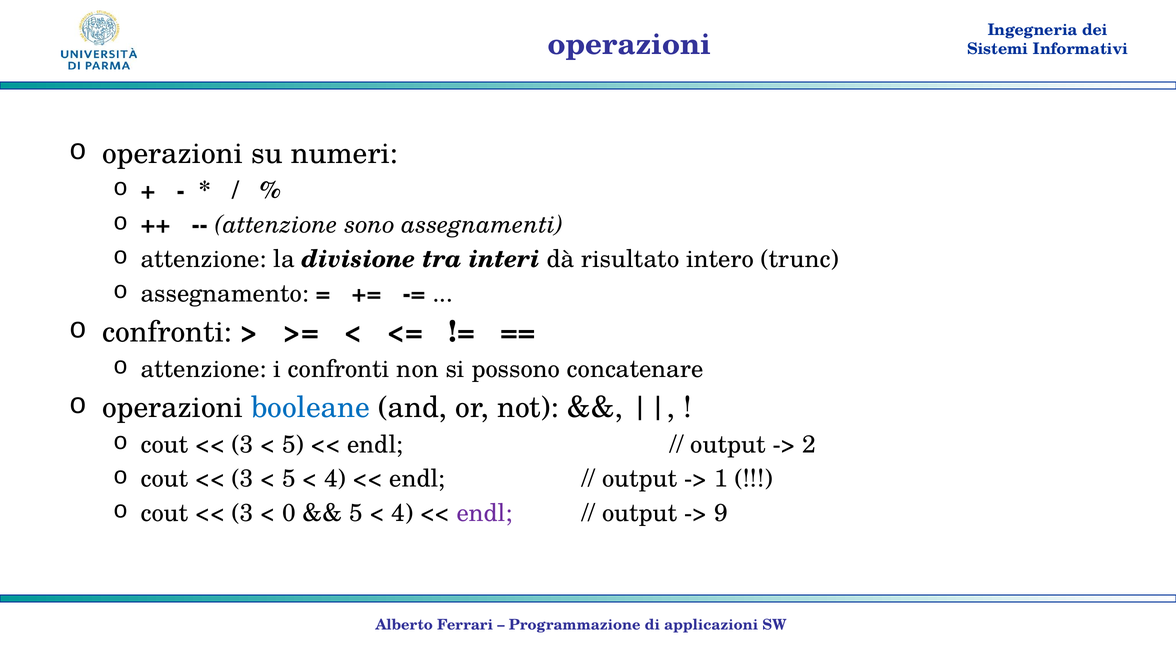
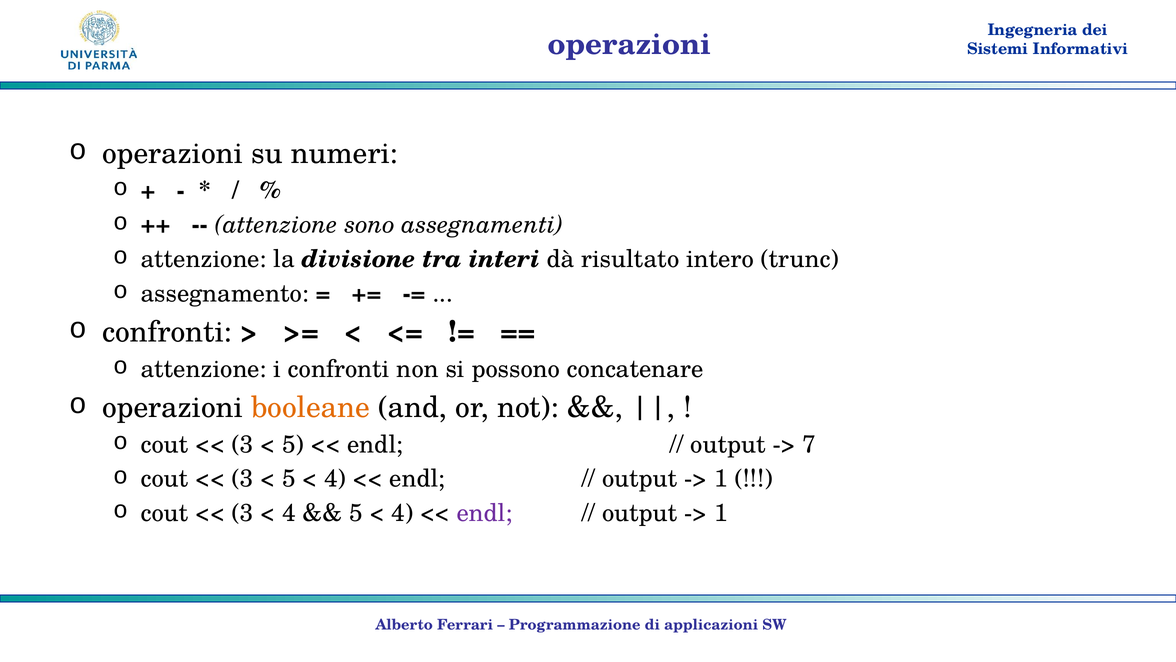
booleane colour: blue -> orange (310, 407)
2: 2 -> 7 (809, 444)
0: 0 -> 4 (289, 513)
9: 9 -> 1 (721, 513)
